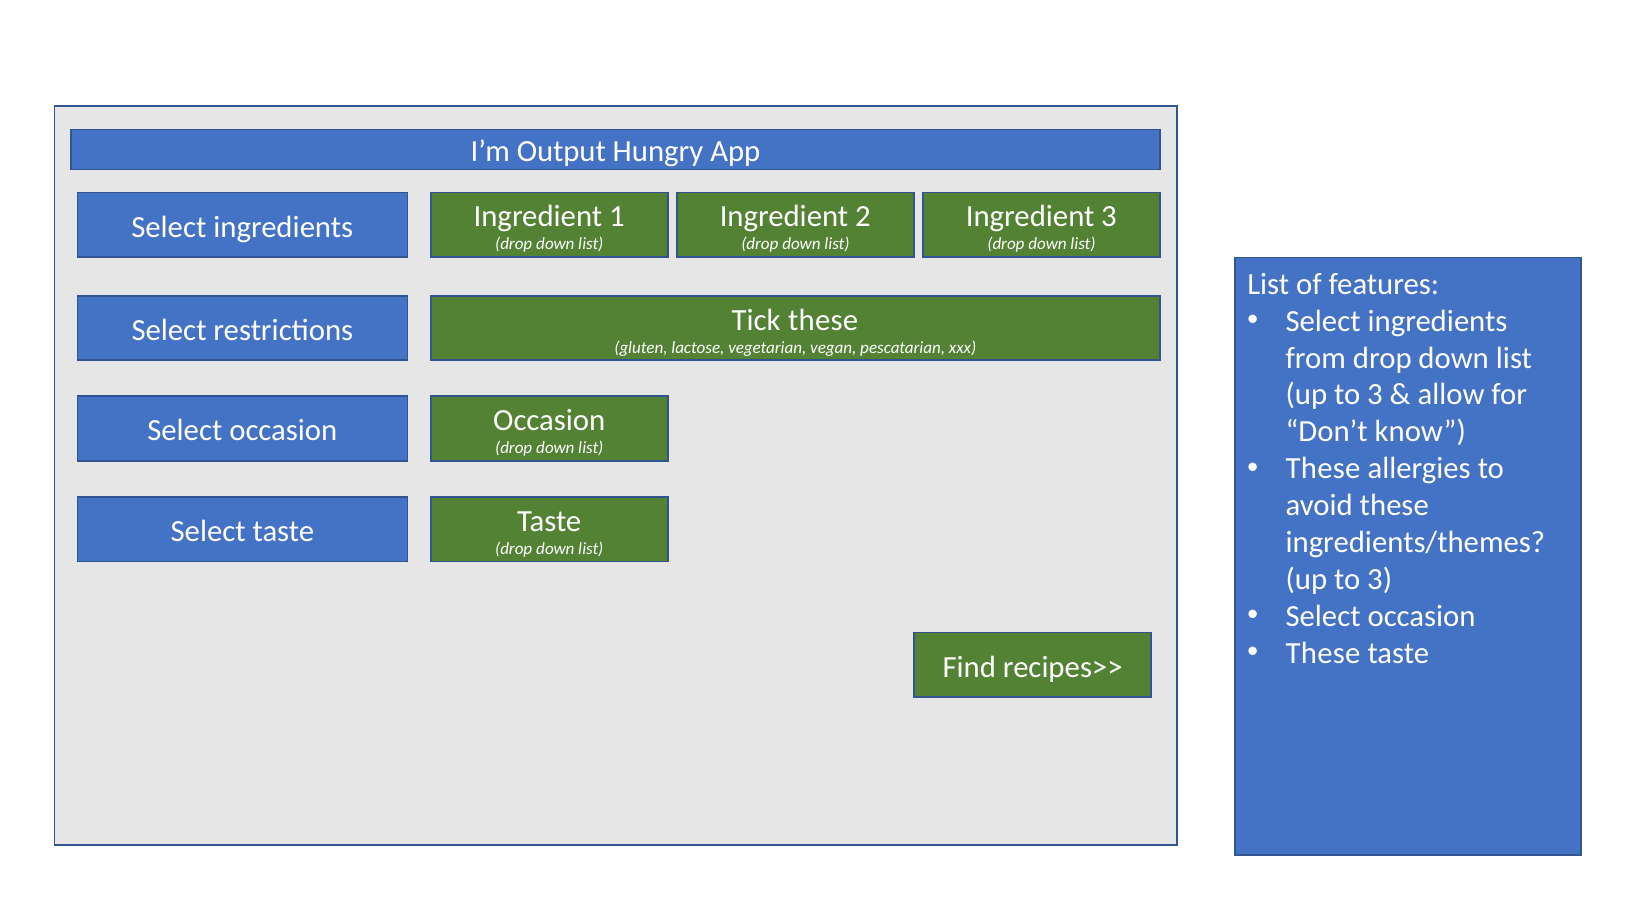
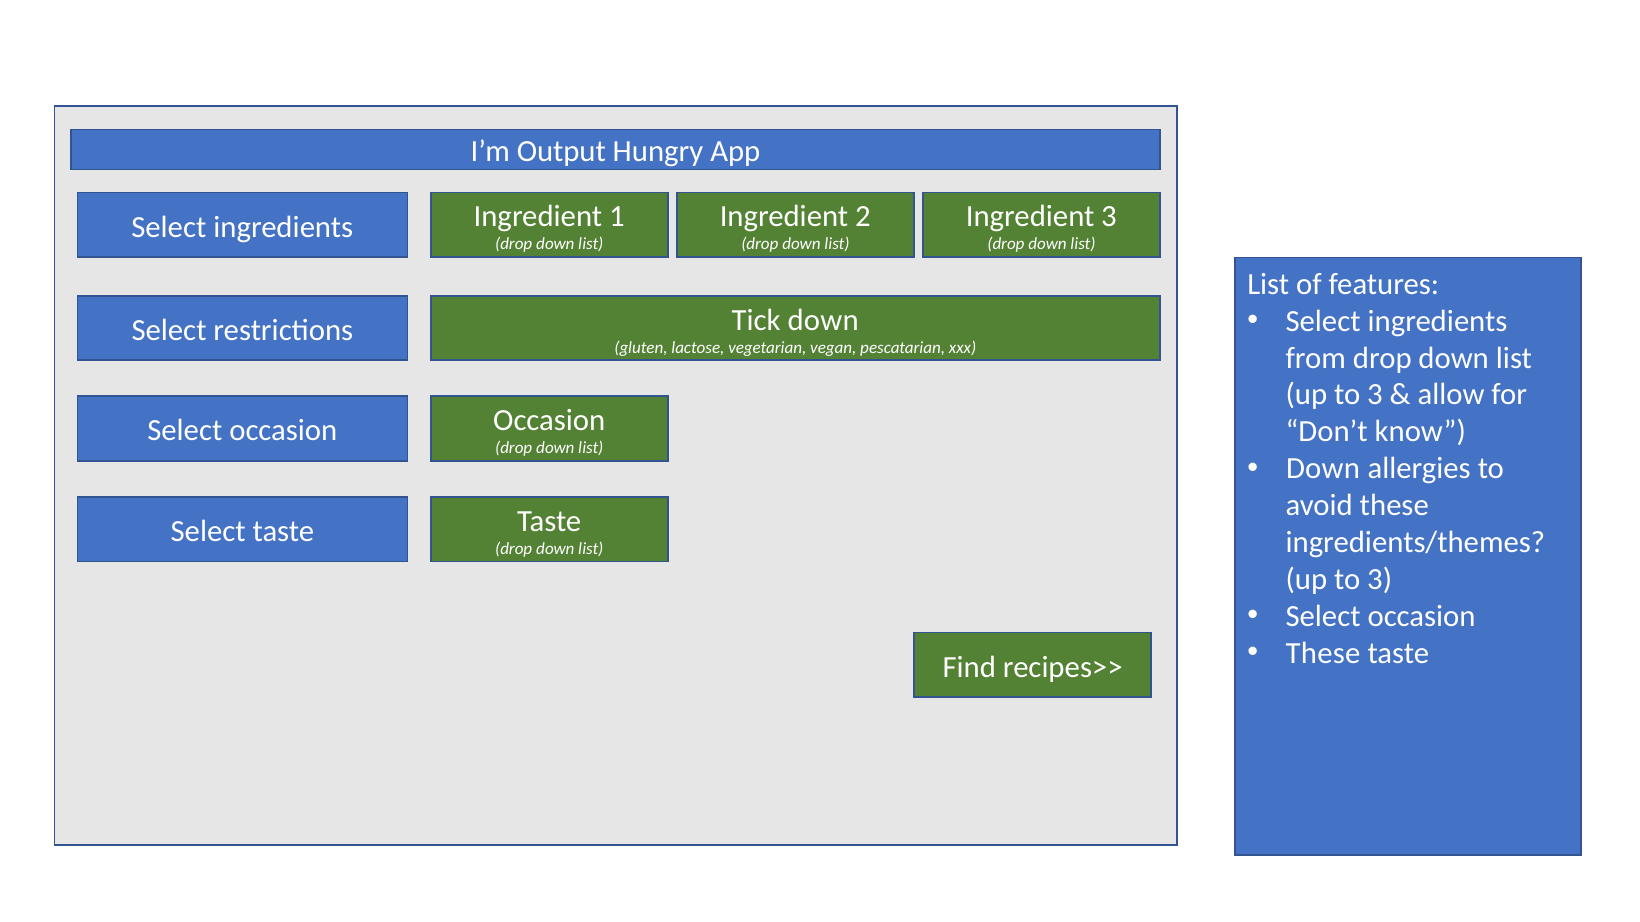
Tick these: these -> down (823, 320)
These: These -> Down (1323, 469)
